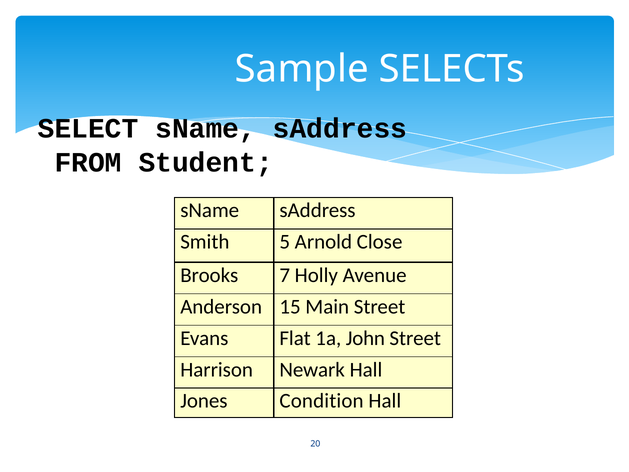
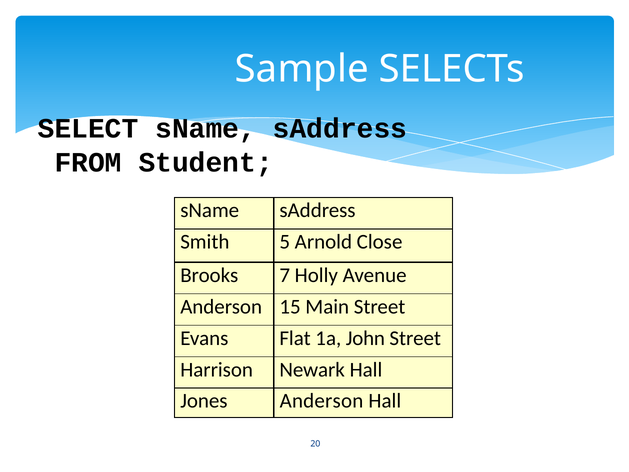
Jones Condition: Condition -> Anderson (321, 401)
